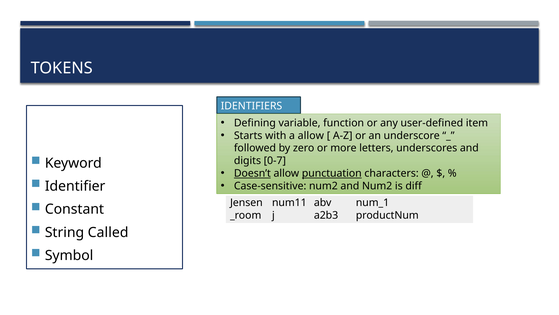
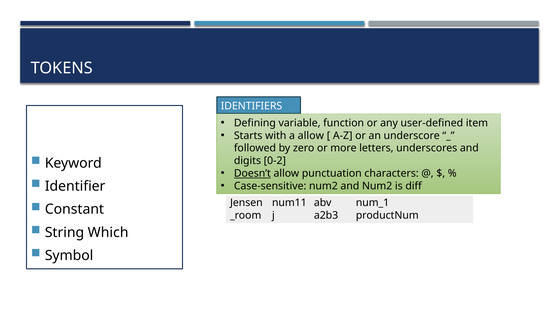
0-7: 0-7 -> 0-2 (275, 160)
punctuation underline: present -> none (332, 173)
Called: Called -> Which (108, 232)
